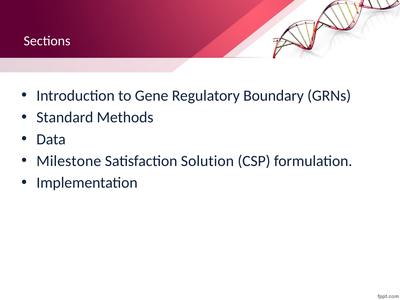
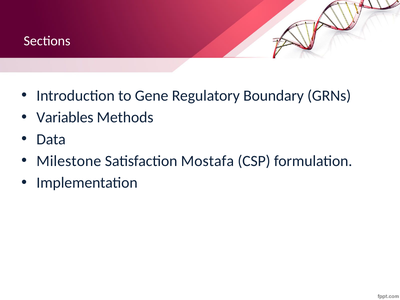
Standard: Standard -> Variables (65, 117)
Solution: Solution -> Mostafa (207, 161)
